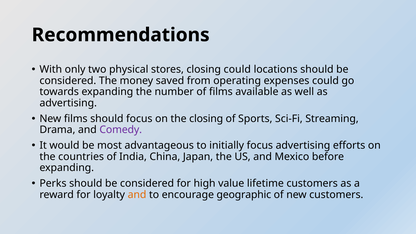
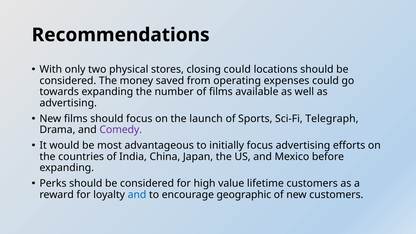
the closing: closing -> launch (206, 119)
Streaming: Streaming -> Telegraph (332, 119)
and colour: orange -> blue (137, 195)
